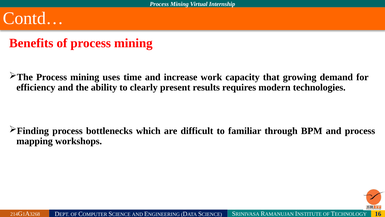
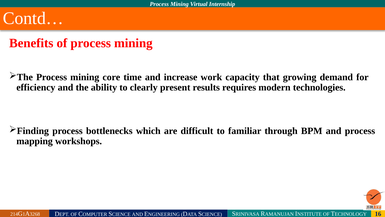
uses: uses -> core (111, 77)
